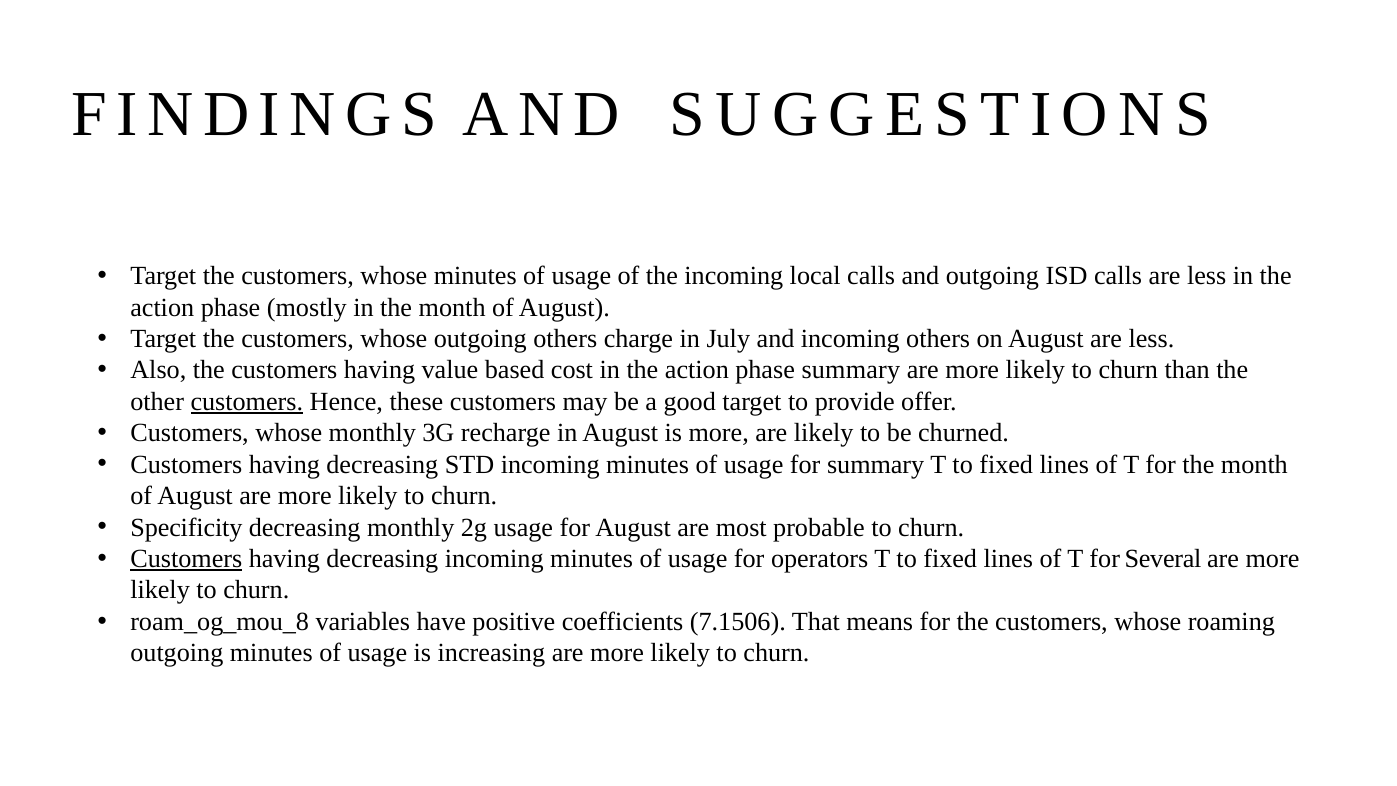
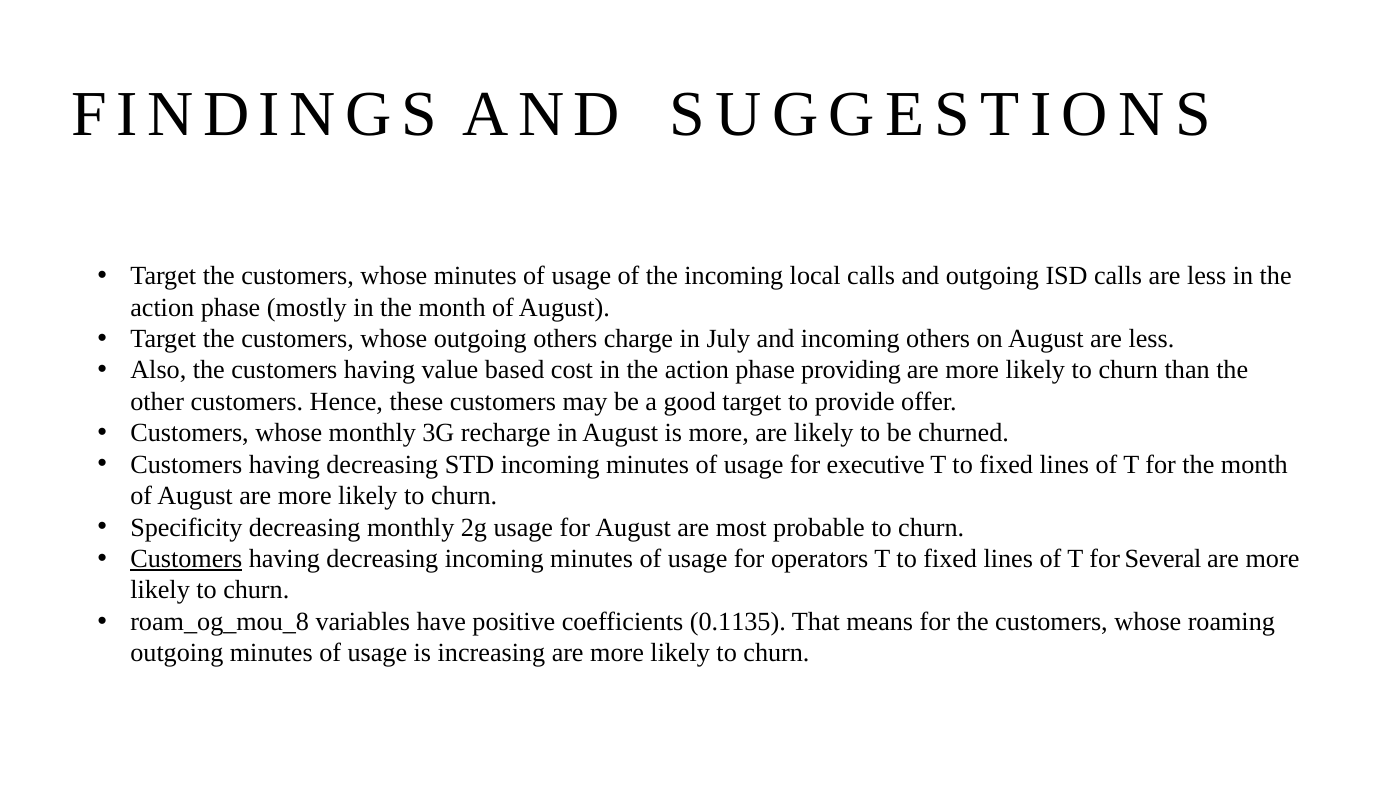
phase summary: summary -> providing (851, 370)
customers underline: present -> none (247, 402)
for summary: summary -> executive (876, 464)
7.1506: 7.1506 -> 0.1135 (738, 622)
